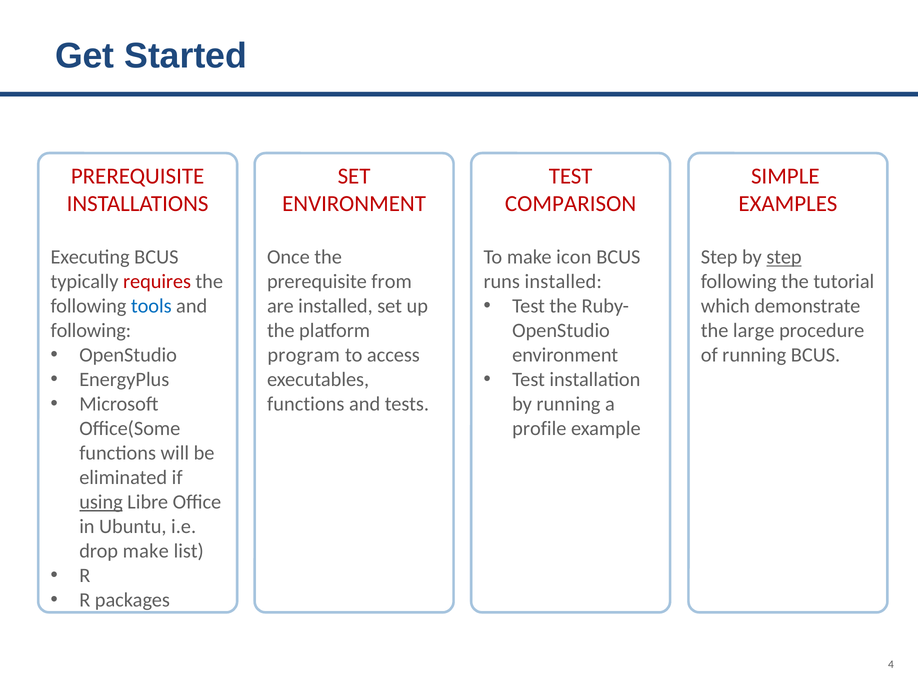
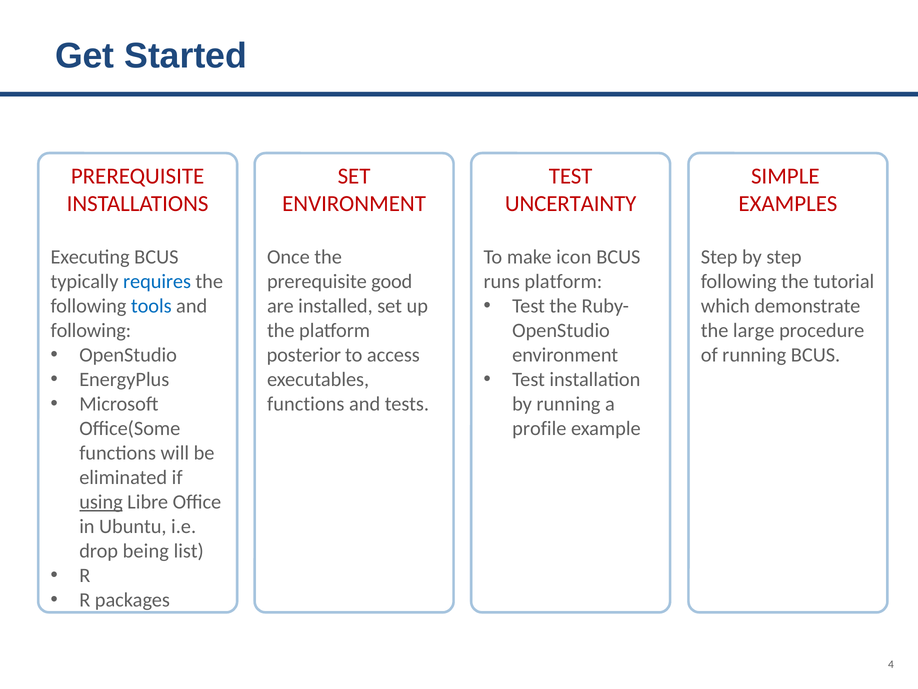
COMPARISON: COMPARISON -> UNCERTAINTY (571, 204)
step underline: present -> none (784, 257)
requires colour: red -> blue (157, 281)
from: from -> good (392, 281)
runs installed: installed -> platform (563, 281)
program: program -> posterior (304, 355)
drop make: make -> being (146, 551)
